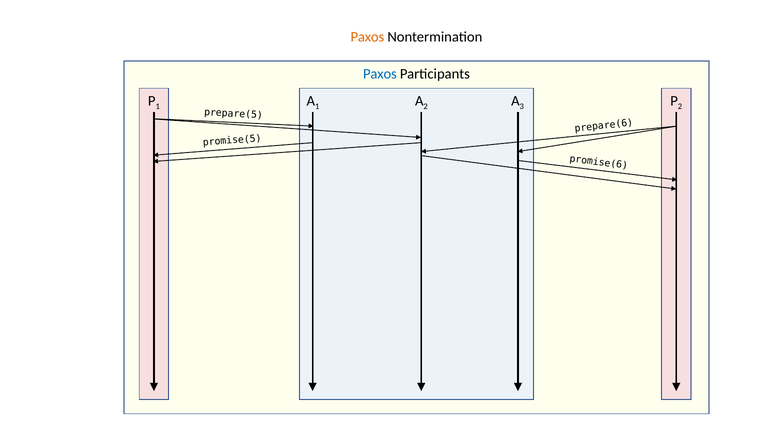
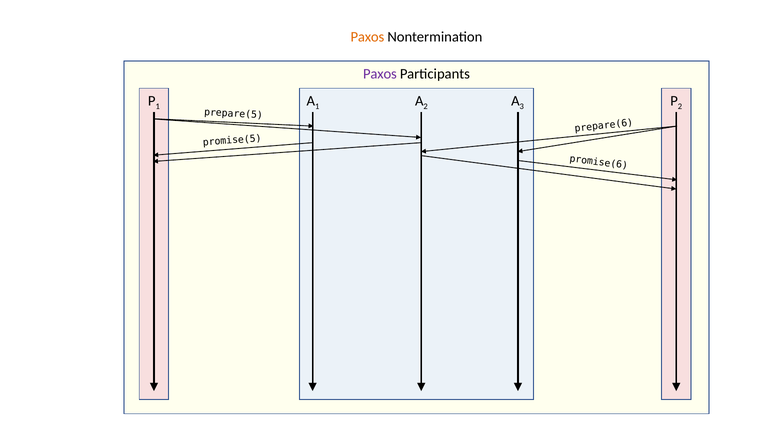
Paxos colour: blue -> purple (380, 74)
